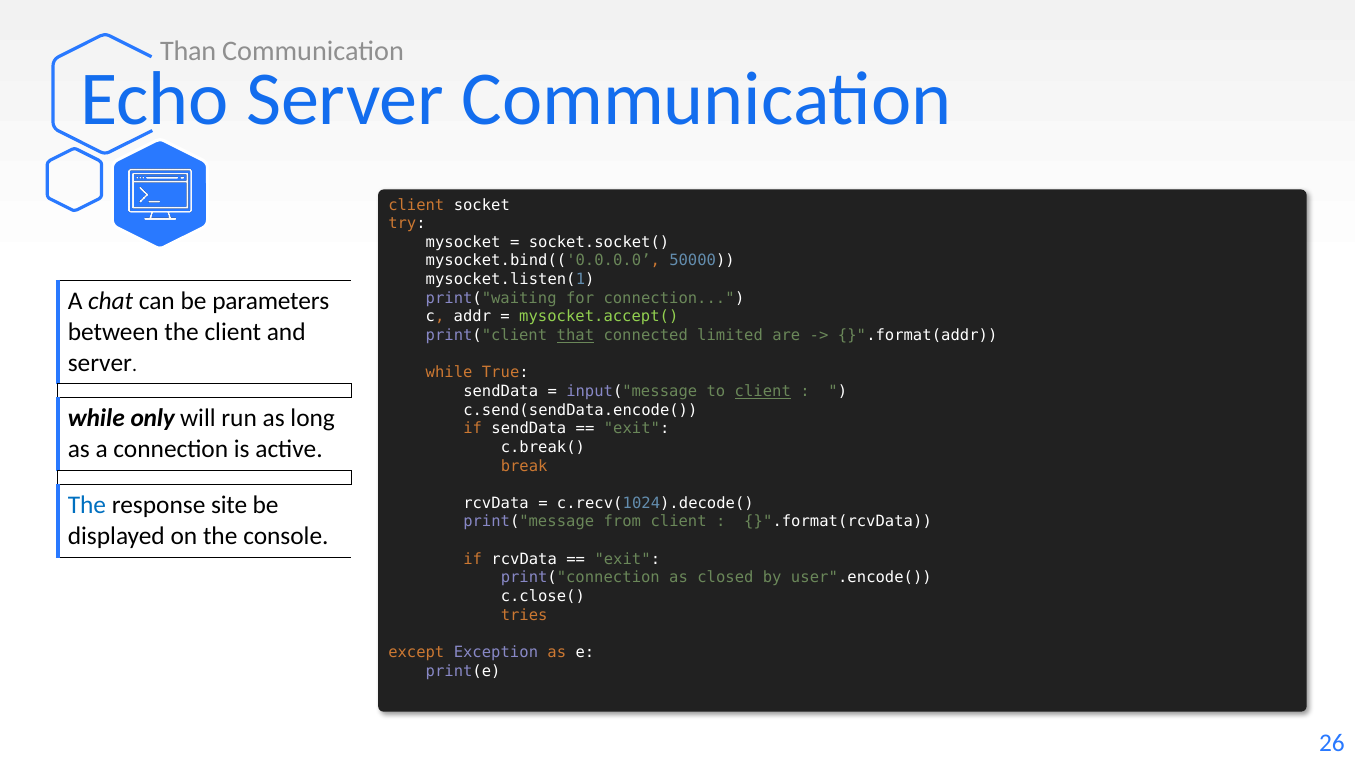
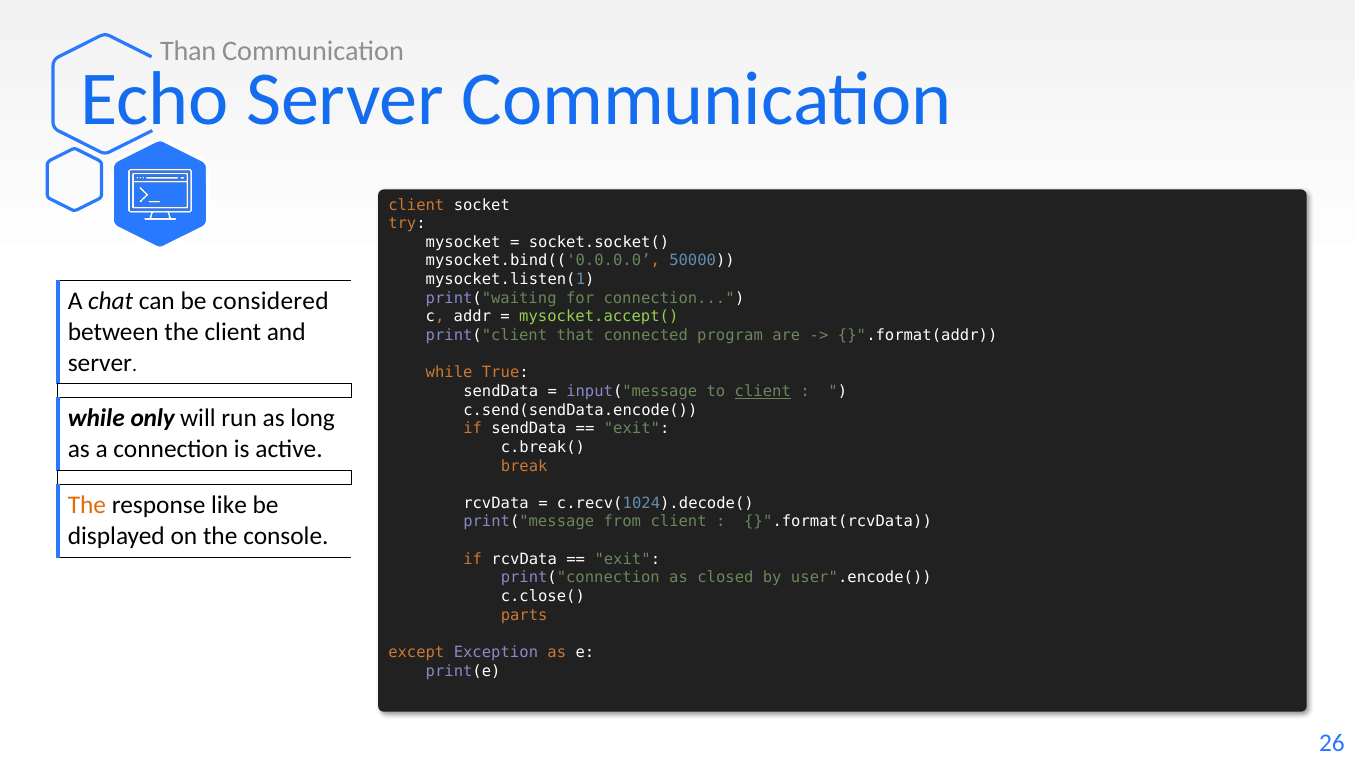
parameters: parameters -> considered (271, 301)
that underline: present -> none (575, 335)
limited: limited -> program (730, 335)
The colour: blue -> orange (87, 505)
site: site -> like (229, 505)
tries: tries -> parts (524, 615)
